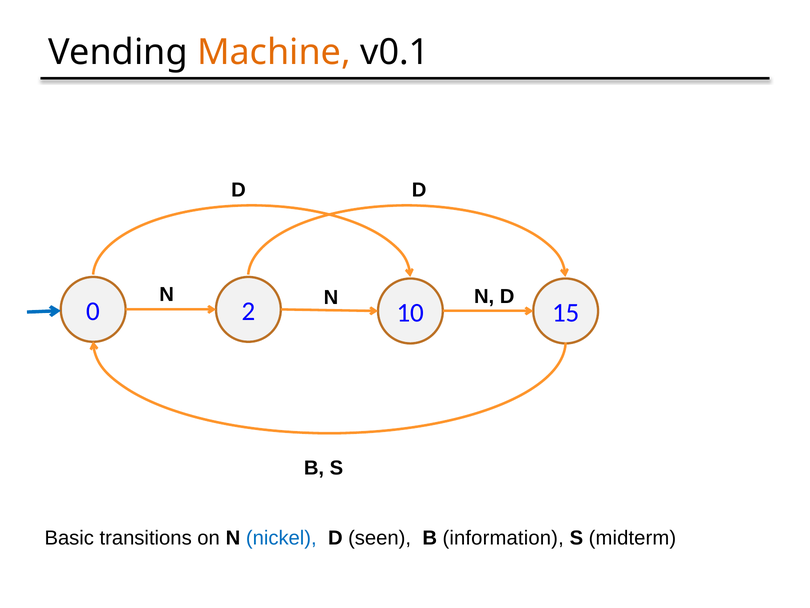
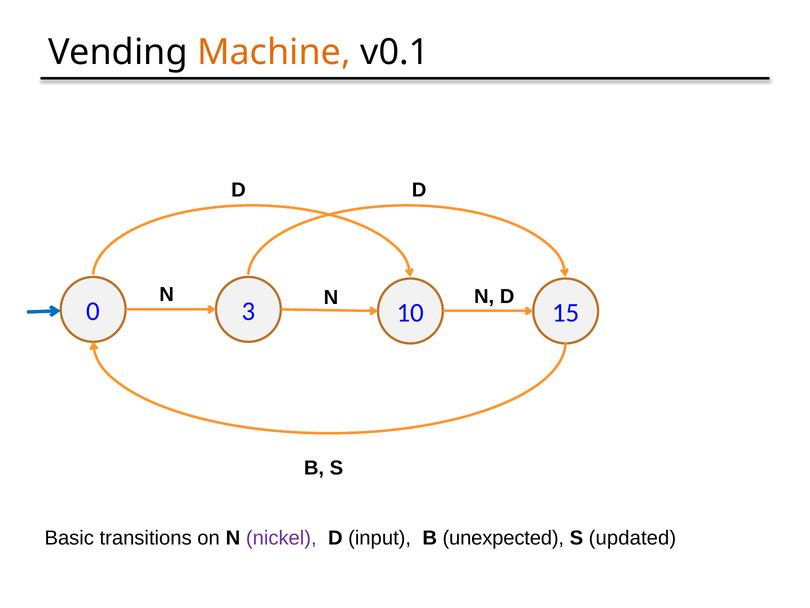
2: 2 -> 3 (248, 311)
nickel colour: blue -> purple (281, 538)
seen: seen -> input (380, 538)
information: information -> unexpected (503, 538)
midterm: midterm -> updated (632, 538)
